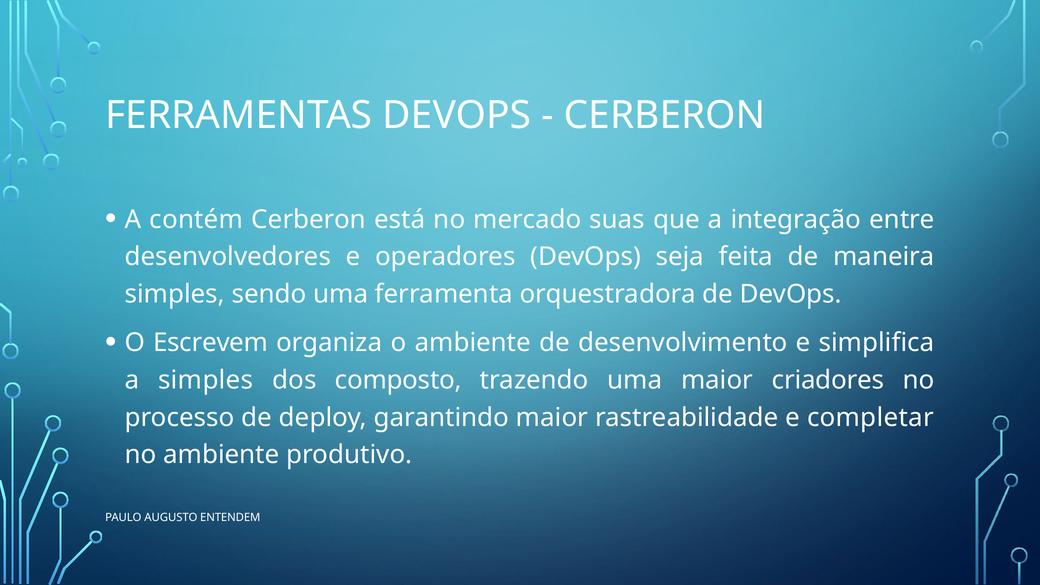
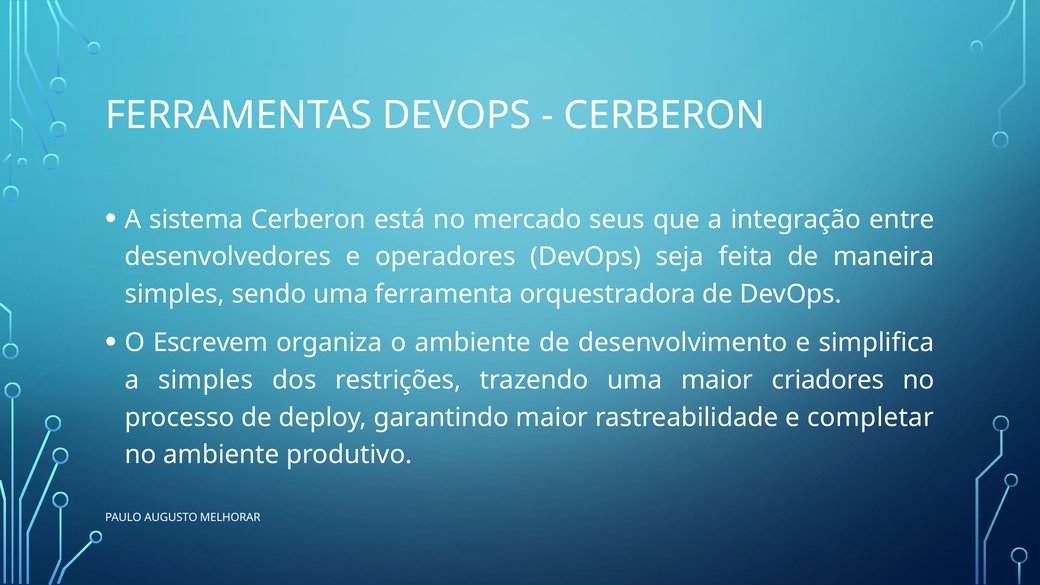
contém: contém -> sistema (196, 219)
suas: suas -> seus (617, 219)
composto: composto -> restrições (398, 380)
ENTENDEM: ENTENDEM -> MELHORAR (230, 517)
